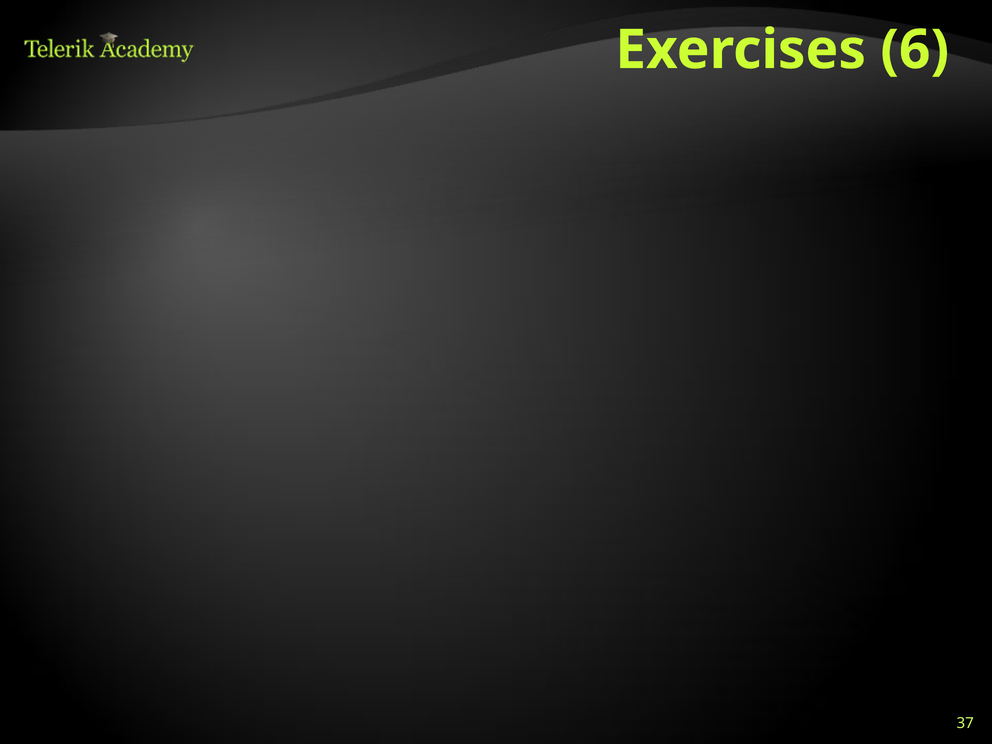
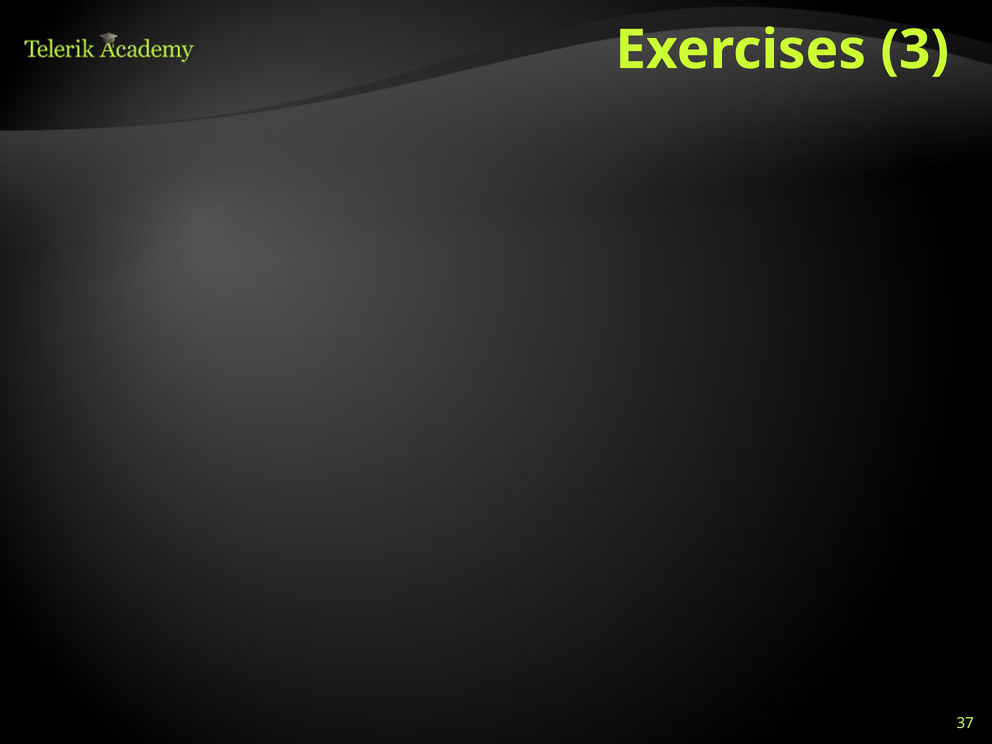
6: 6 -> 3 (915, 50)
